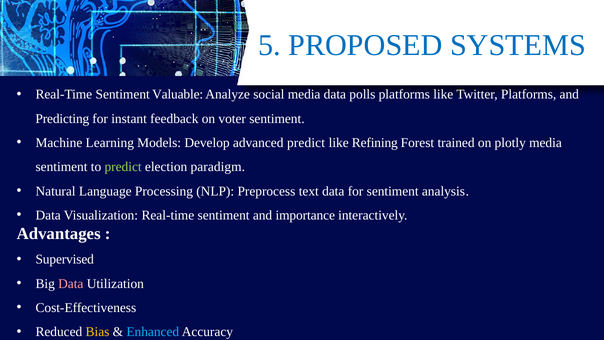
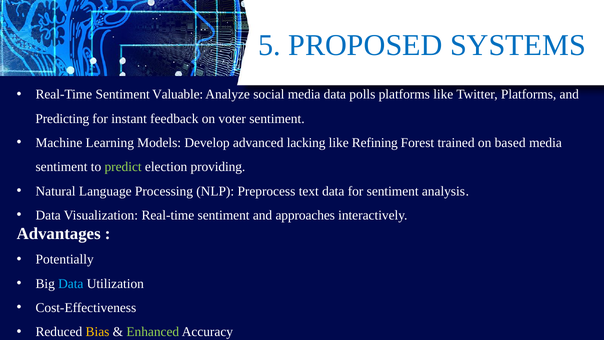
advanced predict: predict -> lacking (306, 143)
plotly: plotly -> based (510, 143)
paradigm: paradigm -> providing (218, 167)
importance: importance -> approaches (305, 215)
Supervised: Supervised -> Potentially (65, 259)
Data colour: pink -> light blue (71, 283)
Enhanced colour: light blue -> light green (153, 332)
